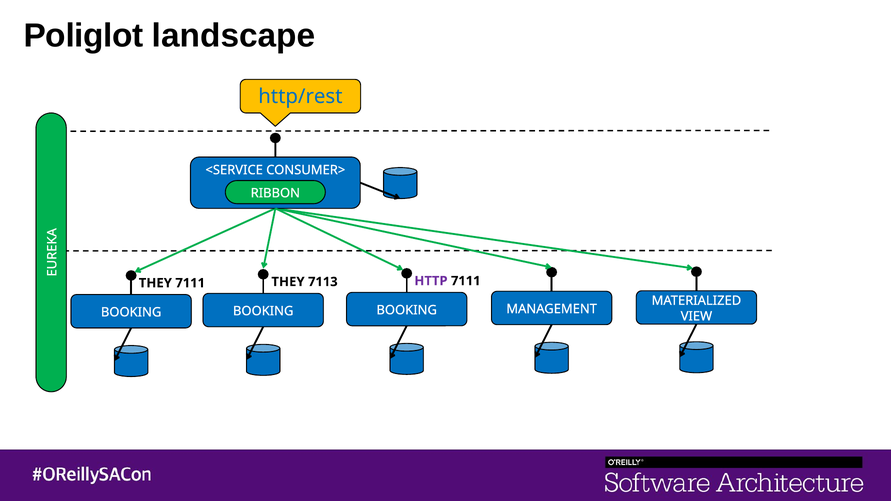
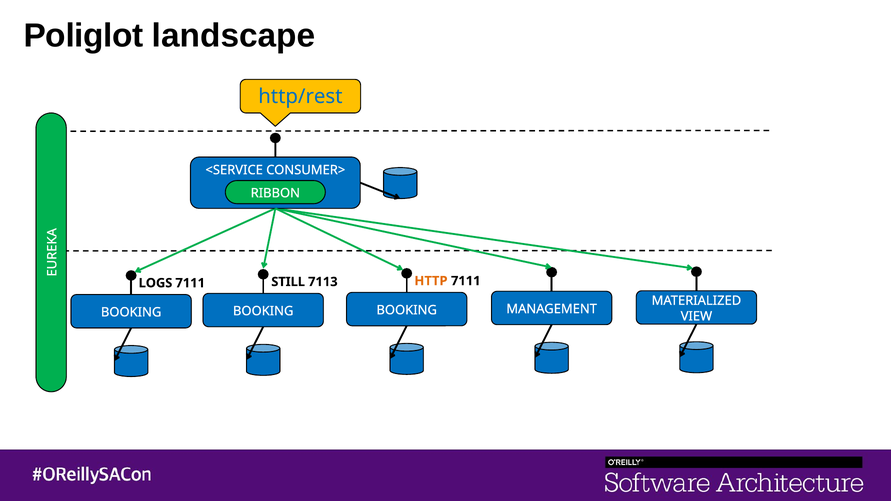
HTTP colour: purple -> orange (431, 281)
THEY: THEY -> STILL (288, 282)
THEY: THEY -> LOGS (155, 283)
